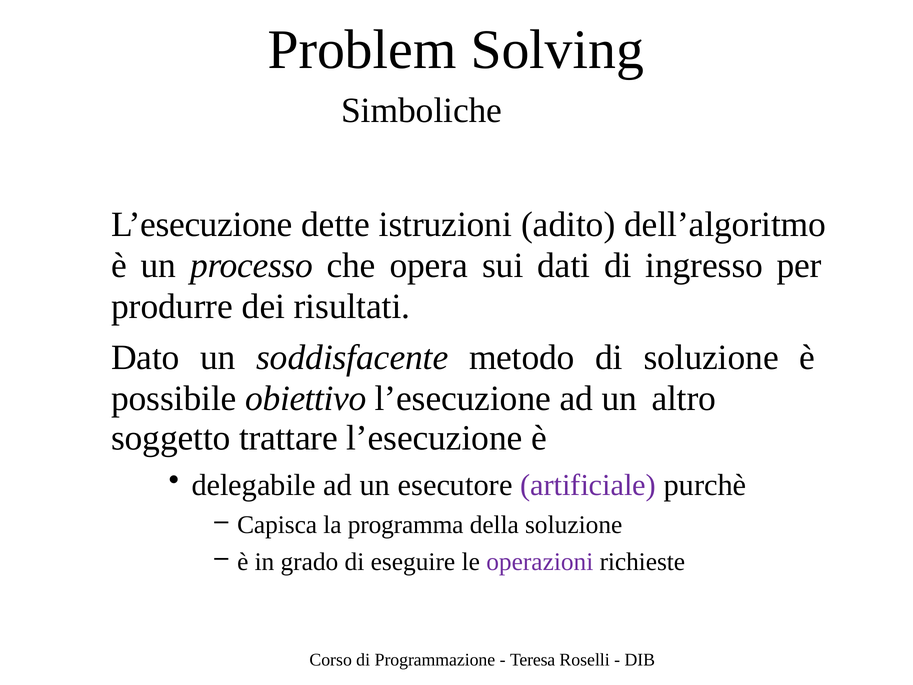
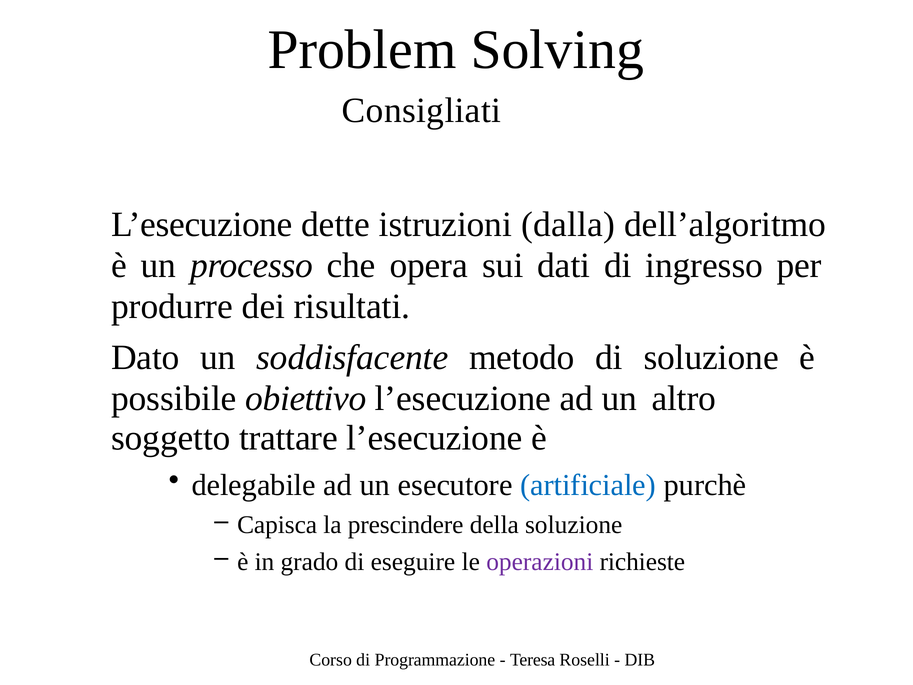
Simboliche: Simboliche -> Consigliati (421, 110)
adito: adito -> dalla (568, 224)
artificiale colour: purple -> blue (588, 485)
programma: programma -> prescindere (406, 525)
